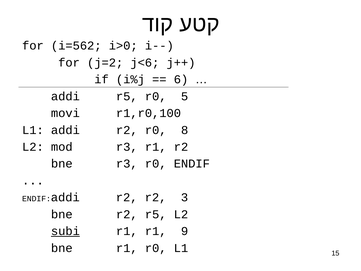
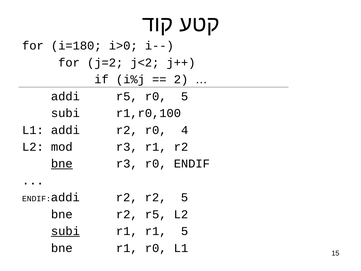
i=562: i=562 -> i=180 (76, 46)
j<6: j<6 -> j<2 (145, 63)
6: 6 -> 2 (181, 79)
movi: movi -> subi (65, 113)
8: 8 -> 4 (185, 130)
bne underline: none -> present (62, 164)
r2 3: 3 -> 5 (184, 197)
r1 9: 9 -> 5 (185, 231)
